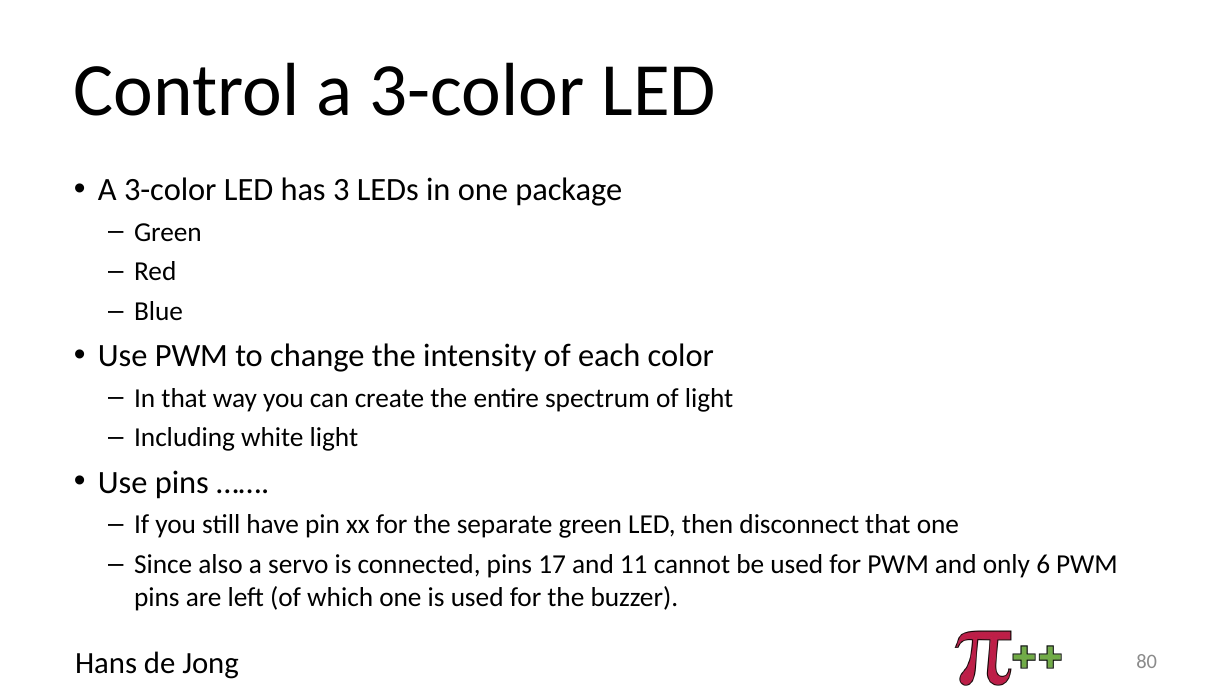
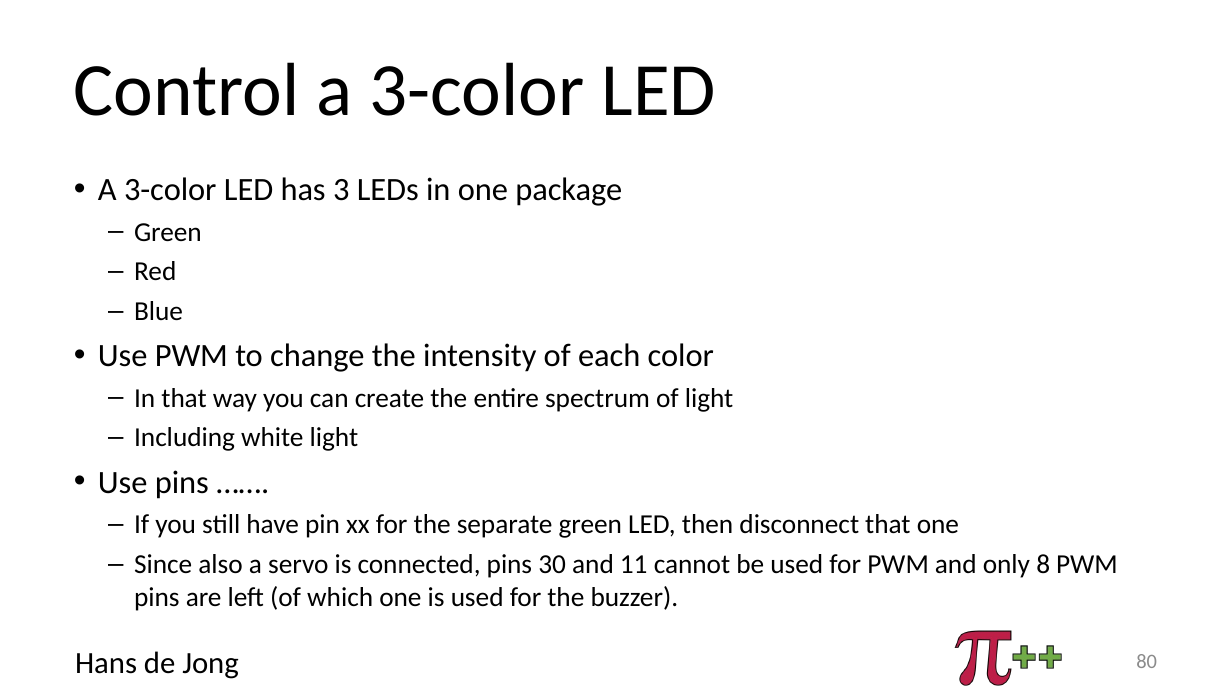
17: 17 -> 30 (552, 564)
6: 6 -> 8 (1043, 564)
